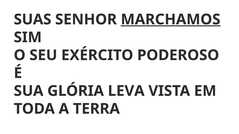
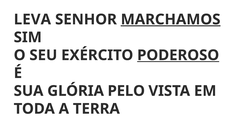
SUAS: SUAS -> LEVA (32, 20)
PODEROSO underline: none -> present (178, 55)
LEVA: LEVA -> PELO (126, 91)
